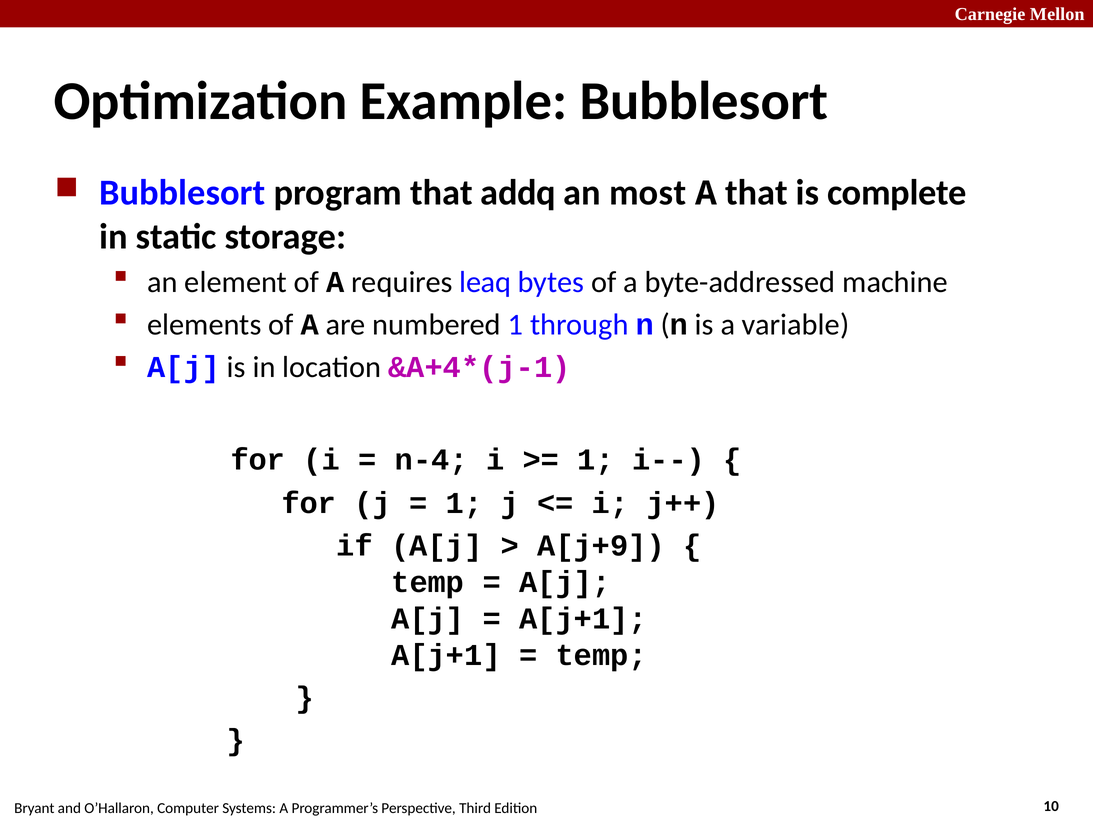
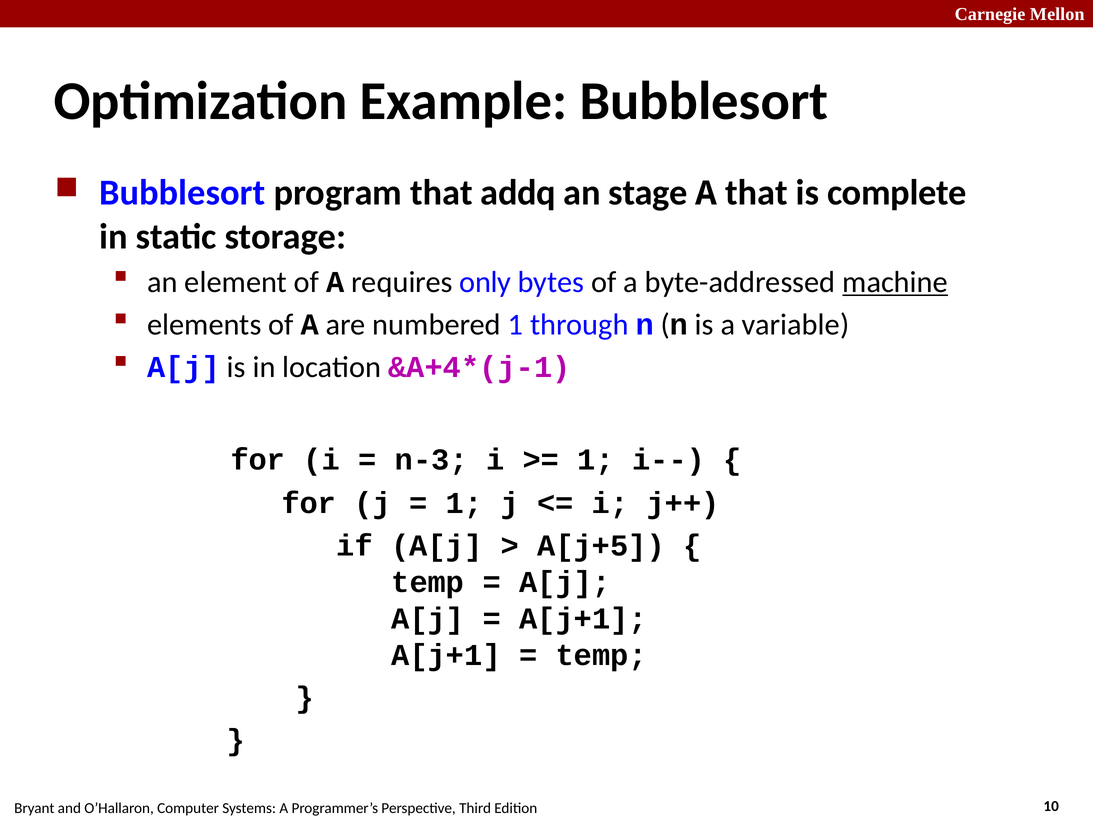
most: most -> stage (648, 193)
leaq: leaq -> only (485, 282)
machine underline: none -> present (895, 282)
n-4: n-4 -> n-3 (431, 459)
A[j+9: A[j+9 -> A[j+5 (601, 546)
